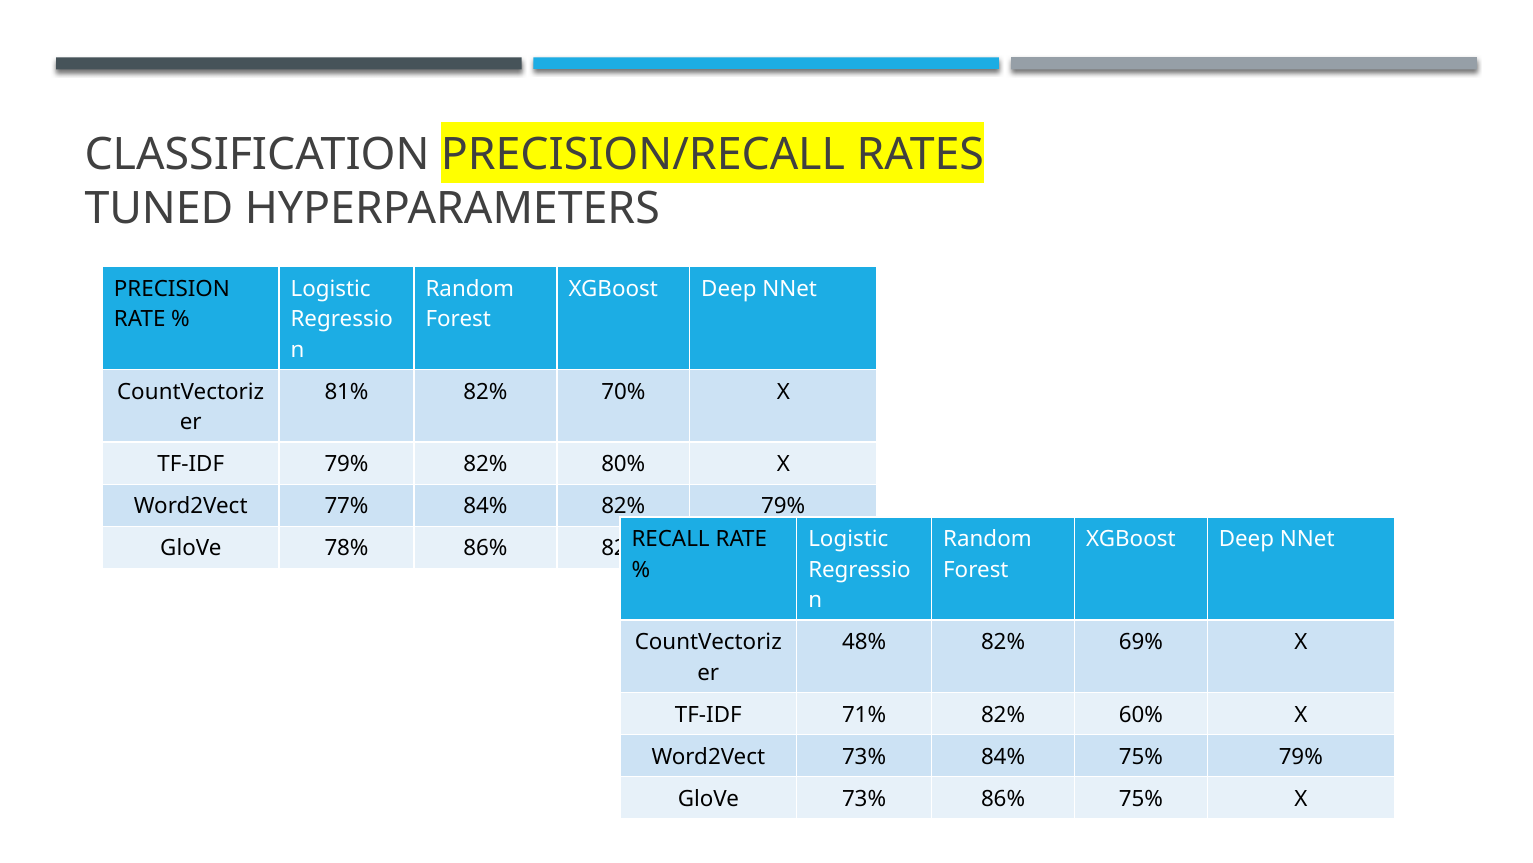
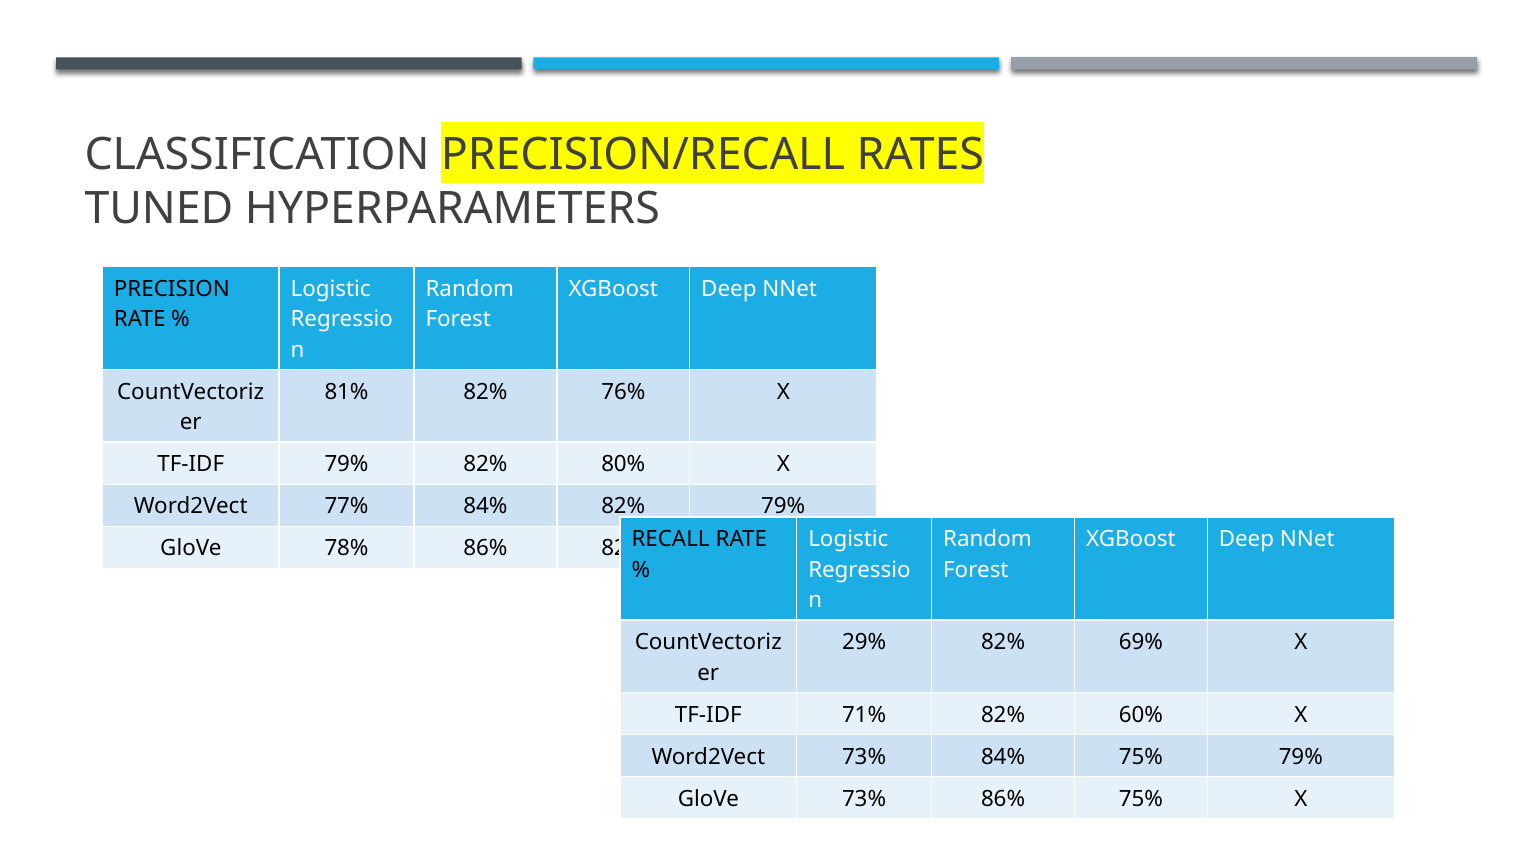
70%: 70% -> 76% (623, 392)
48%: 48% -> 29% (864, 642)
